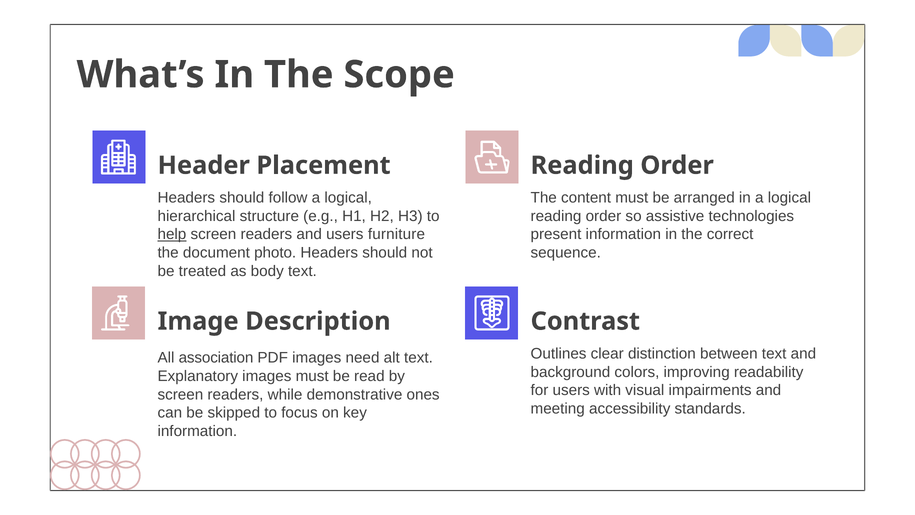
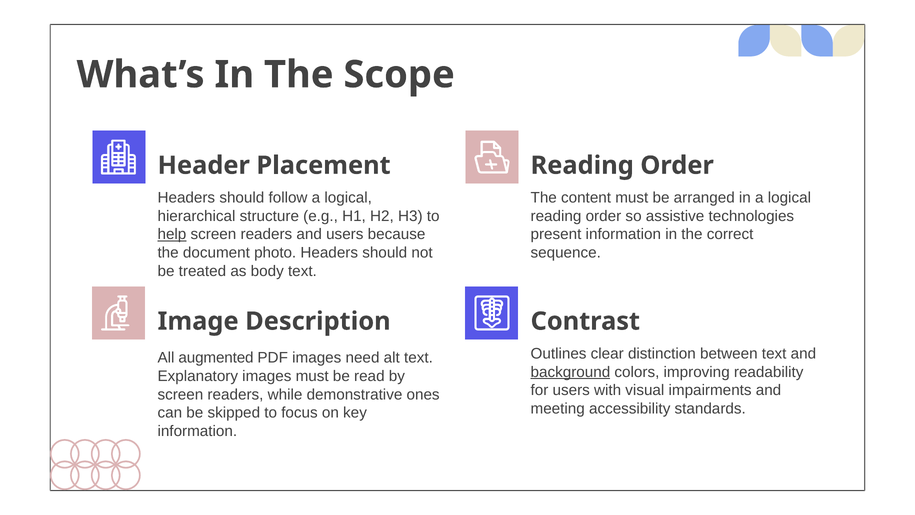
furniture: furniture -> because (397, 234)
association: association -> augmented (216, 358)
background underline: none -> present (570, 372)
